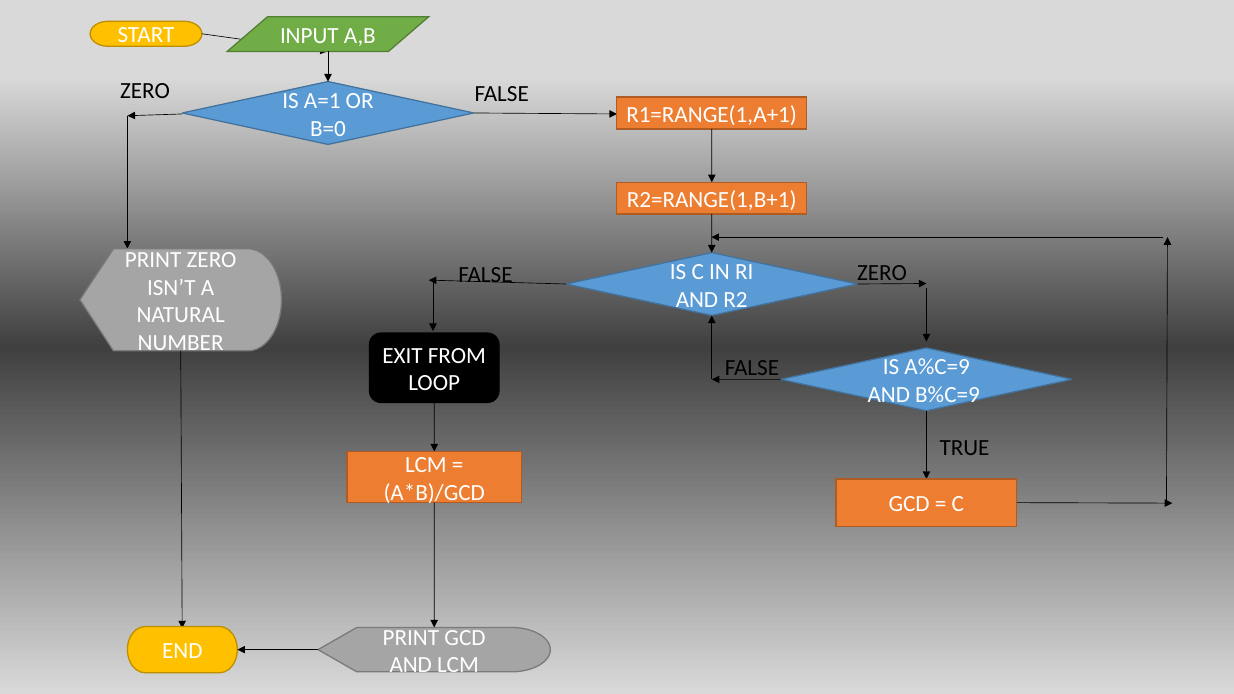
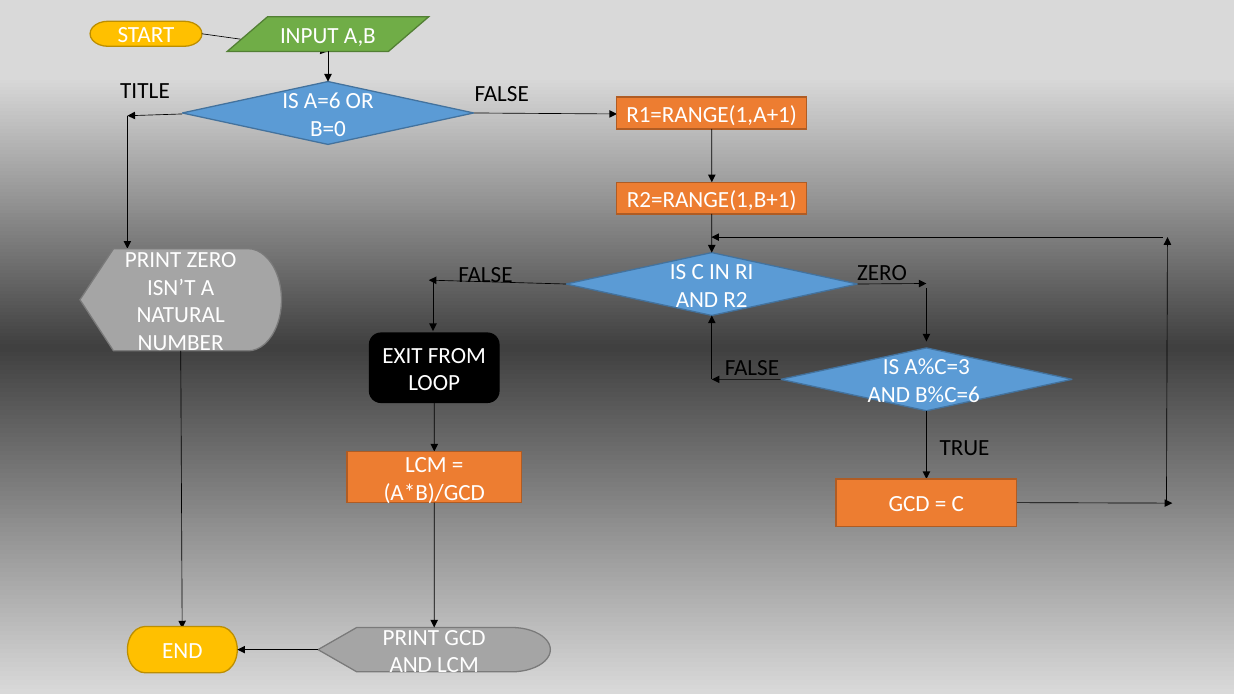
ZERO: ZERO -> TITLE (145, 91)
A=1: A=1 -> A=6 (322, 101)
A%C=9: A%C=9 -> A%C=3 (937, 367)
B%C=9: B%C=9 -> B%C=6 (948, 395)
